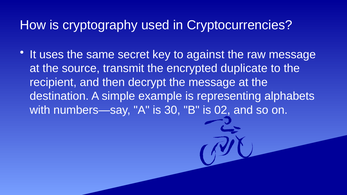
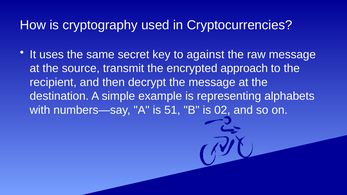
duplicate: duplicate -> approach (244, 68)
30: 30 -> 51 (172, 110)
